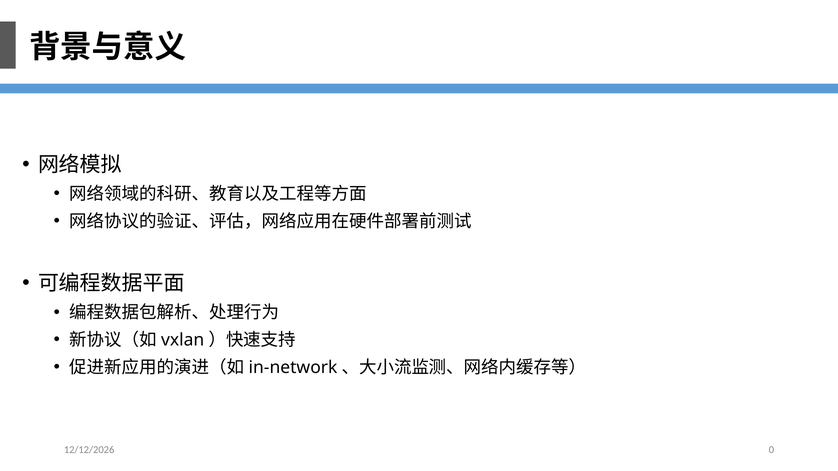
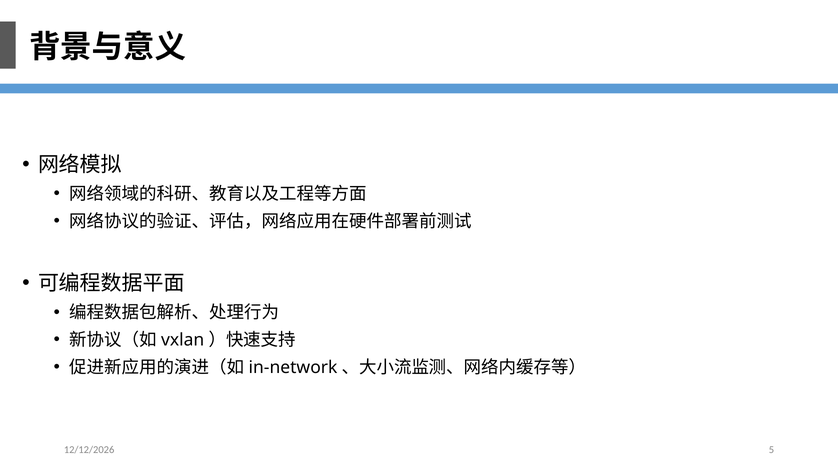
0: 0 -> 5 (771, 450)
